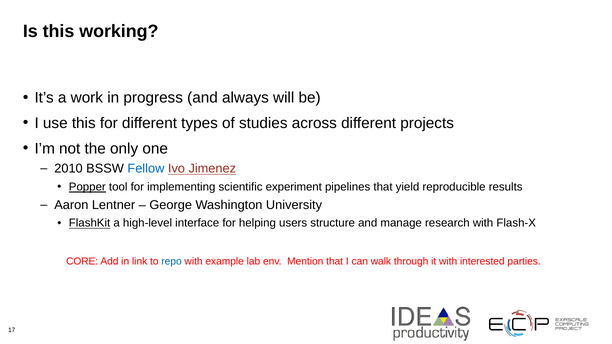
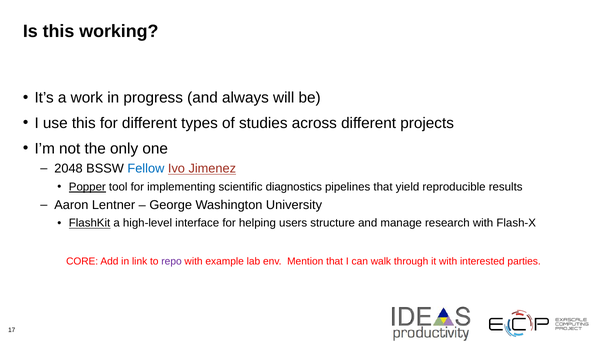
2010: 2010 -> 2048 (69, 169)
experiment: experiment -> diagnostics (294, 187)
repo colour: blue -> purple (172, 262)
